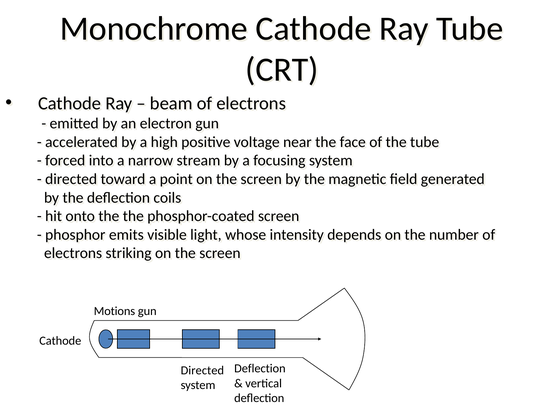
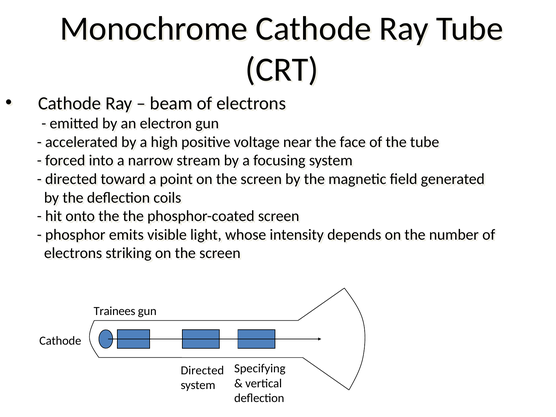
Motions: Motions -> Trainees (115, 311)
Deflection: Deflection -> Specifying (260, 369)
